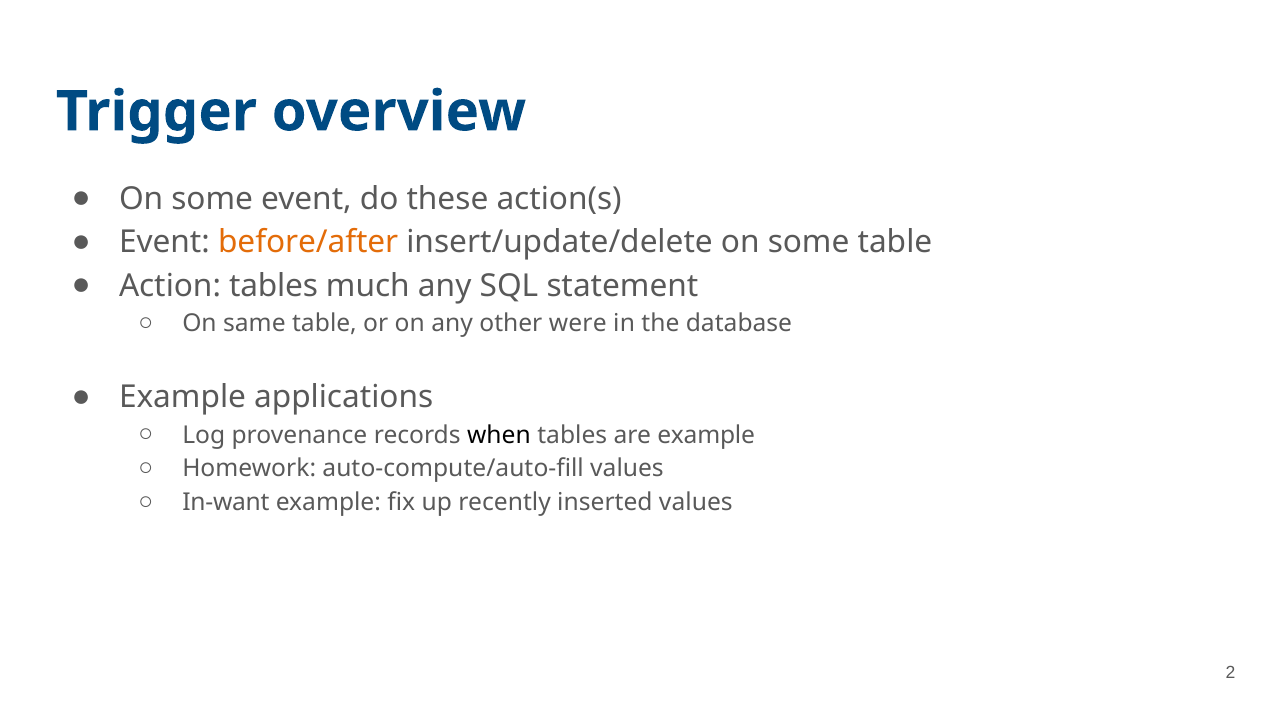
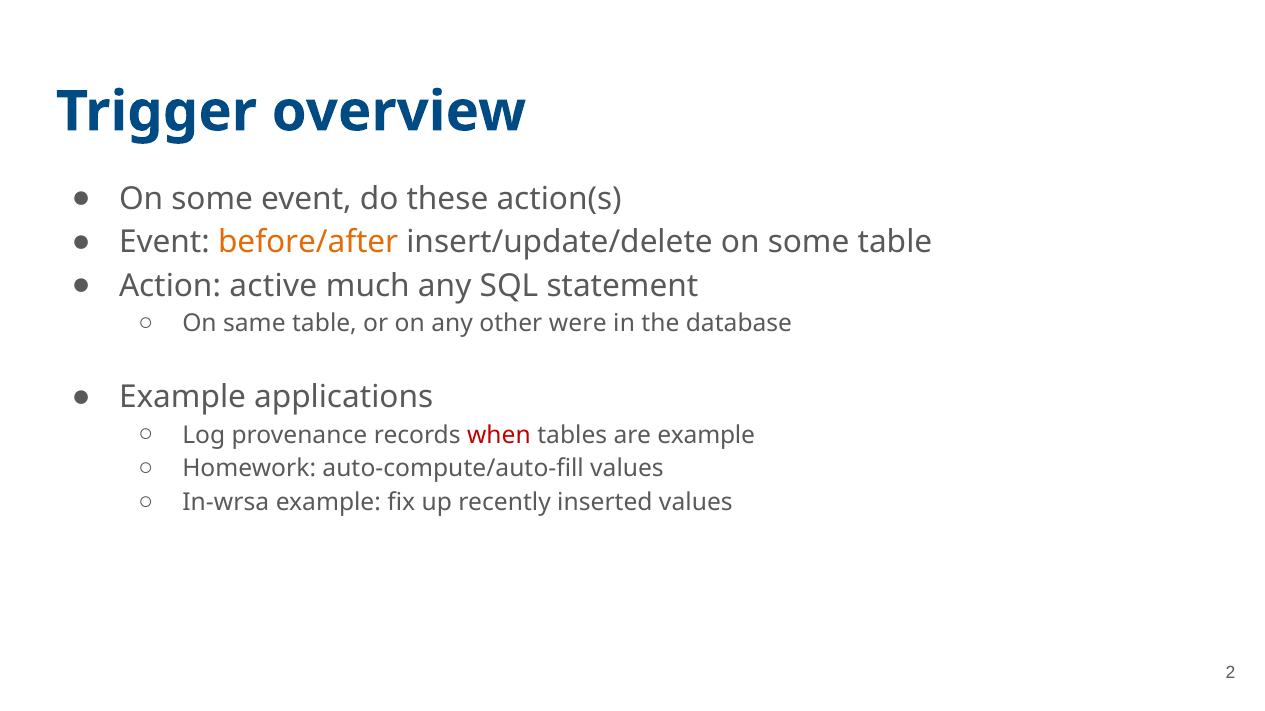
Action tables: tables -> active (273, 286)
when colour: black -> red (499, 435)
In-want: In-want -> In-wrsa (226, 503)
